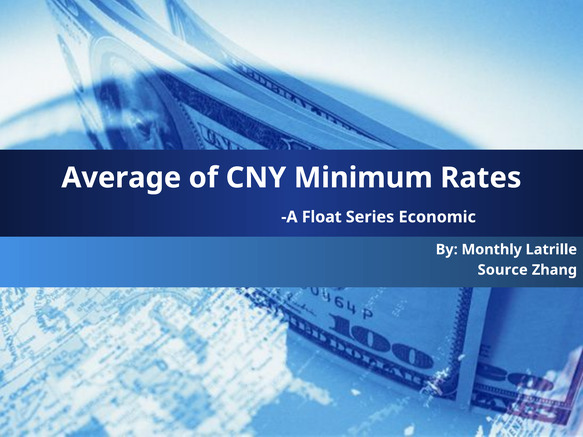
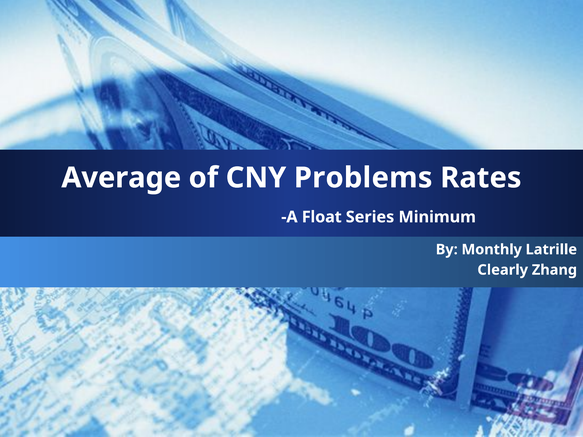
Minimum: Minimum -> Problems (363, 178)
Economic: Economic -> Minimum (437, 217)
Source: Source -> Clearly (503, 270)
